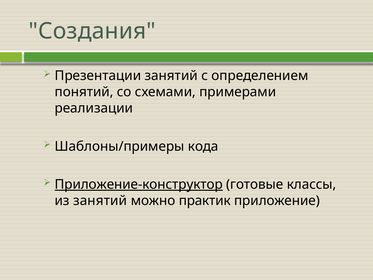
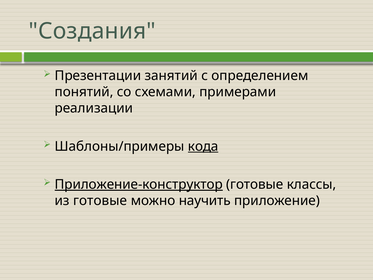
кода underline: none -> present (203, 146)
из занятий: занятий -> готовые (100, 201)
практик: практик -> научить (205, 201)
